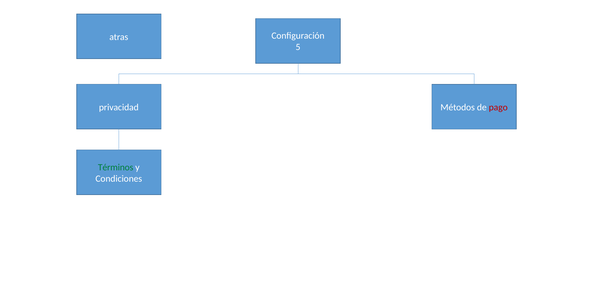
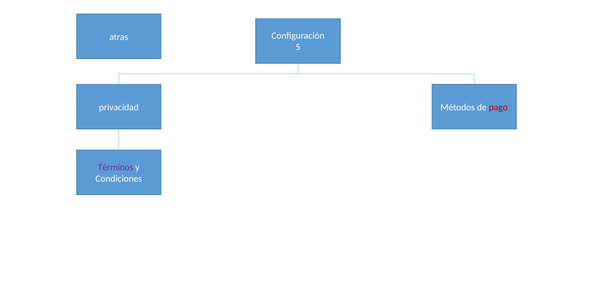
Términos colour: green -> purple (116, 167)
